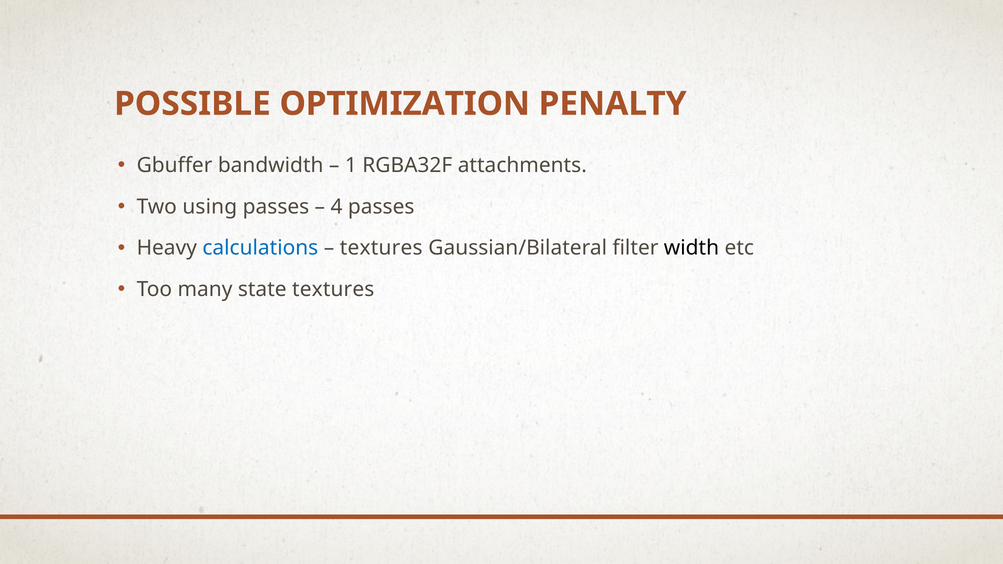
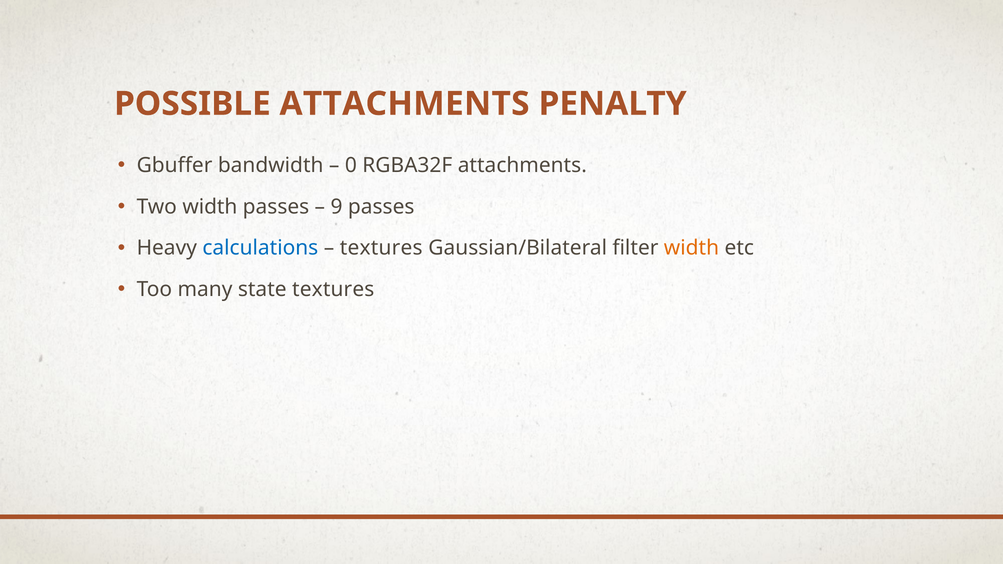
POSSIBLE OPTIMIZATION: OPTIMIZATION -> ATTACHMENTS (405, 104)
1: 1 -> 0 (351, 165)
Two using: using -> width (210, 207)
4: 4 -> 9 (337, 207)
width colour: black -> orange (691, 248)
